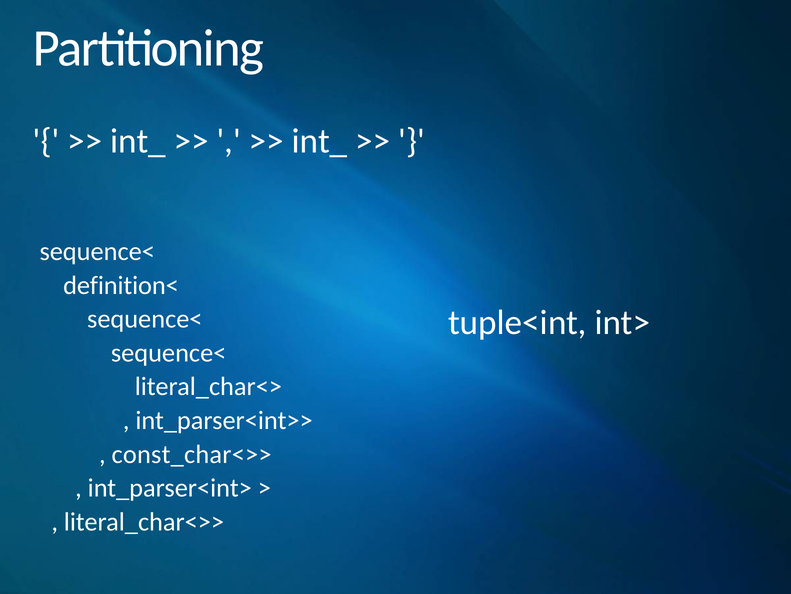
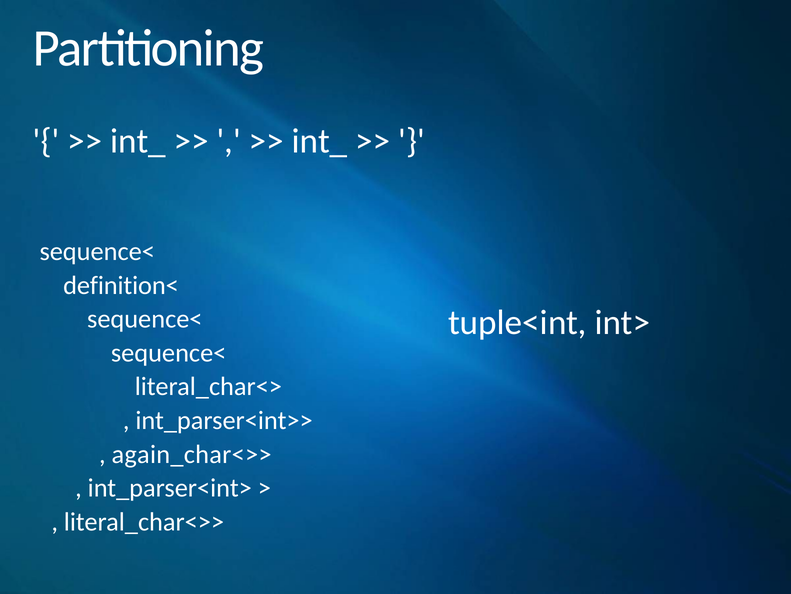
const_char<>>: const_char<>> -> again_char<>> (192, 454)
